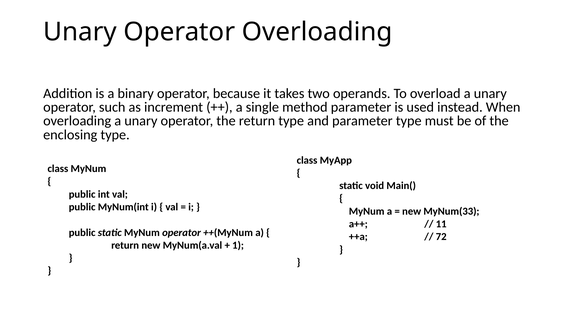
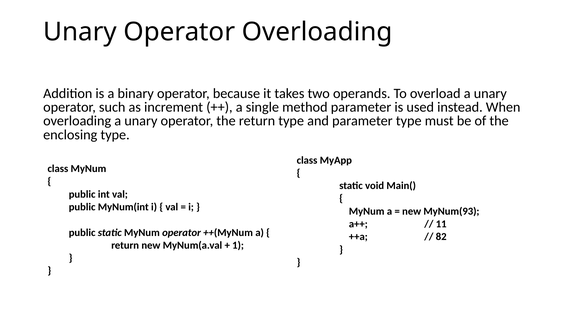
MyNum(33: MyNum(33 -> MyNum(93 (451, 211)
72: 72 -> 82 (441, 237)
